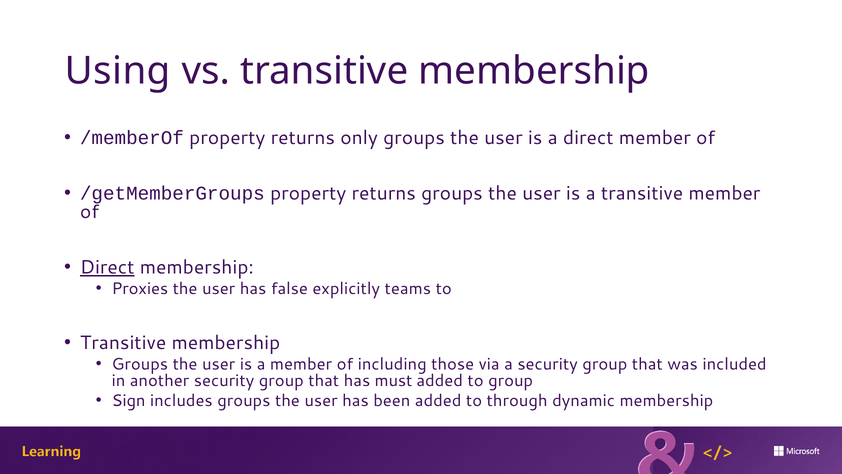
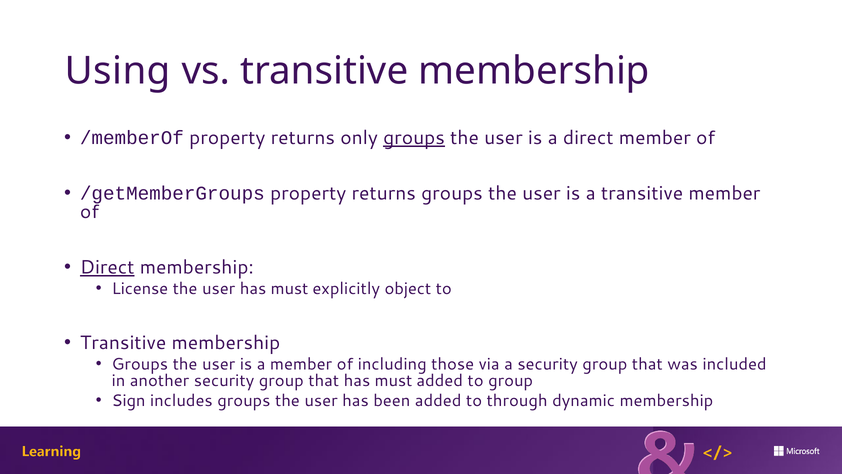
groups underline: none -> present (414, 138)
Proxies: Proxies -> License (140, 289)
user has false: false -> must (289, 289)
teams: teams -> object (408, 289)
